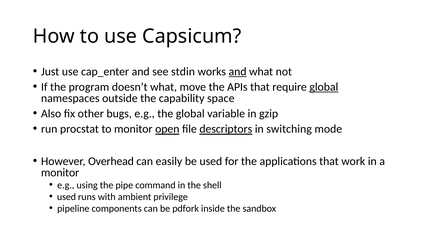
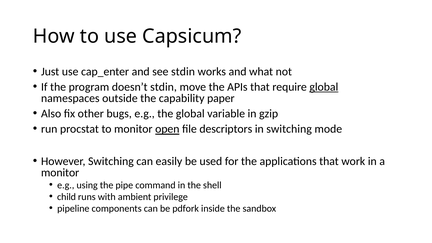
and underline: present -> none (238, 72)
doesn’t what: what -> stdin (164, 87)
space: space -> paper (221, 98)
descriptors underline: present -> none (226, 129)
However Overhead: Overhead -> Switching (111, 161)
used: used -> child (67, 197)
